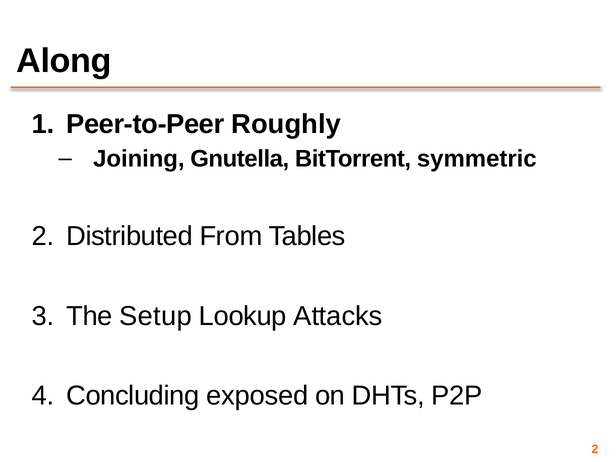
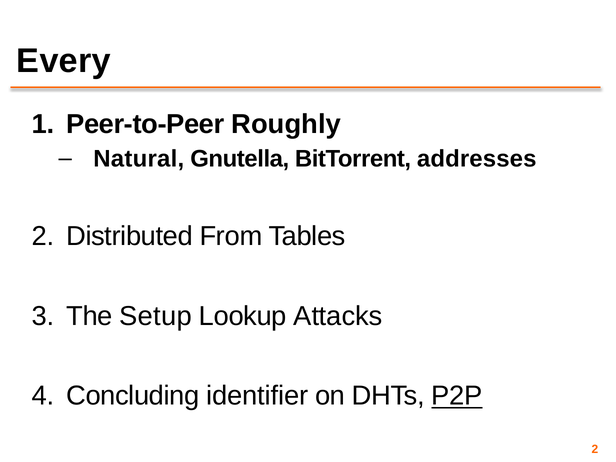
Along: Along -> Every (64, 61)
Joining: Joining -> Natural (139, 159)
symmetric: symmetric -> addresses (477, 159)
exposed: exposed -> identifier (257, 396)
P2P underline: none -> present (457, 396)
